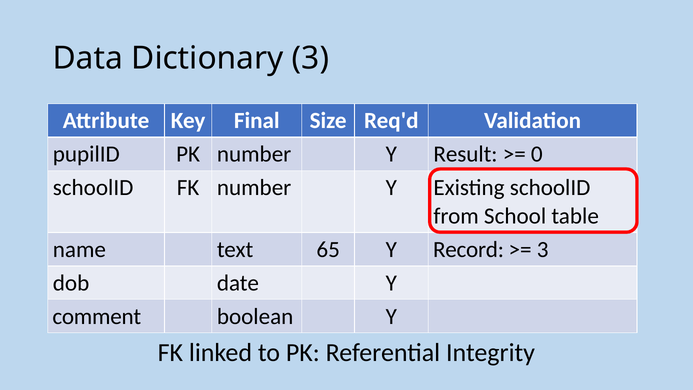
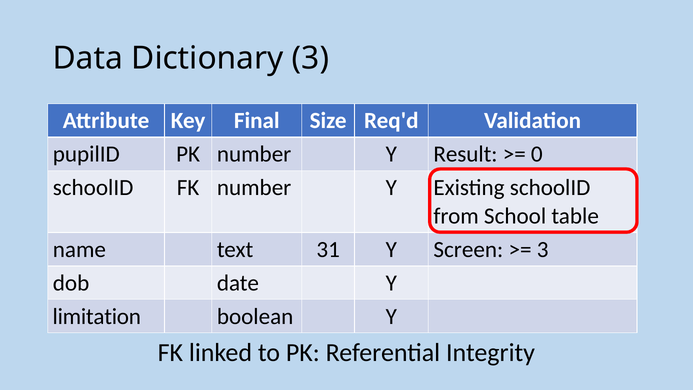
65: 65 -> 31 (328, 249)
Record: Record -> Screen (468, 249)
comment: comment -> limitation (97, 316)
